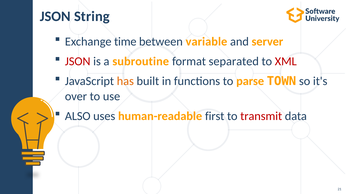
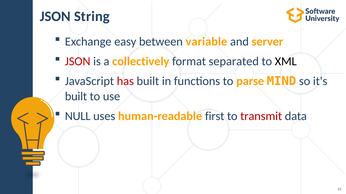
time: time -> easy (125, 42)
subroutine: subroutine -> collectively (141, 62)
XML colour: red -> black (286, 62)
has colour: orange -> red (125, 81)
TOWN: TOWN -> MIND (282, 81)
over: over -> built (76, 97)
ALSO: ALSO -> NULL (78, 116)
